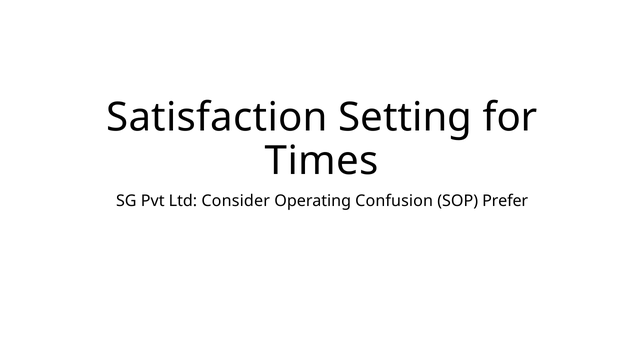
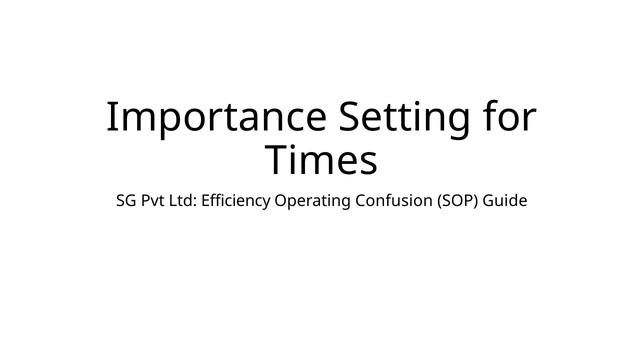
Satisfaction: Satisfaction -> Importance (217, 118)
Consider: Consider -> Efficiency (236, 201)
Prefer: Prefer -> Guide (505, 201)
